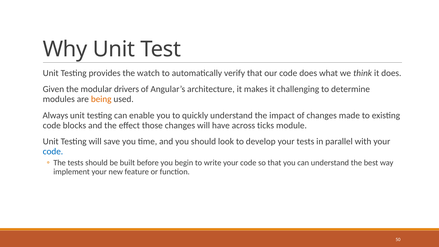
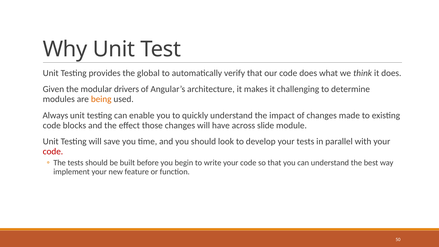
watch: watch -> global (148, 73)
ticks: ticks -> slide (266, 125)
code colour: blue -> red (53, 151)
